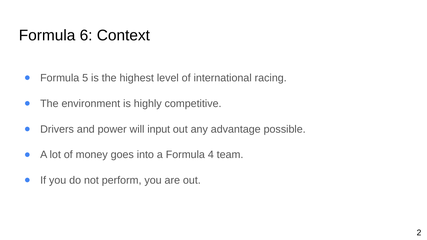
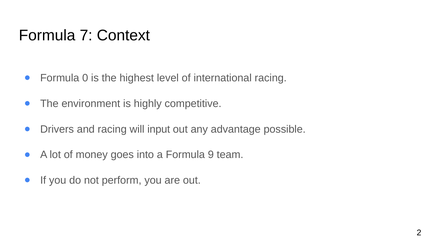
6: 6 -> 7 (86, 35)
5: 5 -> 0 (85, 78)
and power: power -> racing (112, 129)
4: 4 -> 9 (211, 155)
